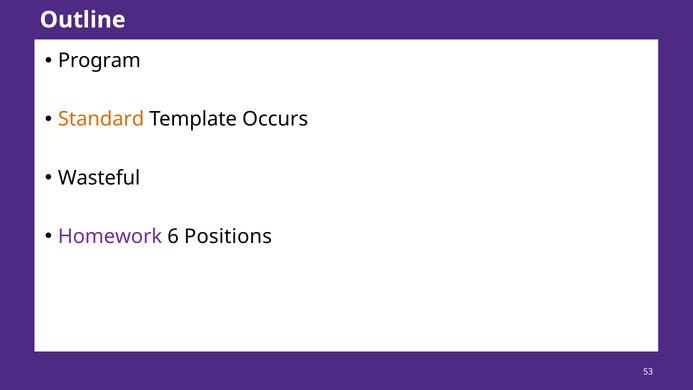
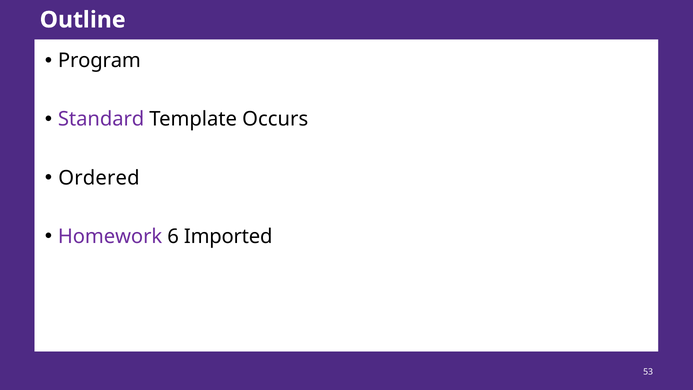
Standard colour: orange -> purple (101, 119)
Wasteful: Wasteful -> Ordered (99, 178)
Positions: Positions -> Imported (228, 236)
